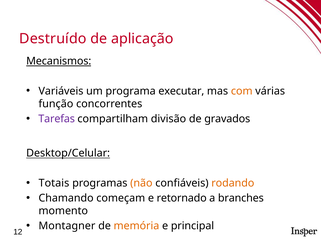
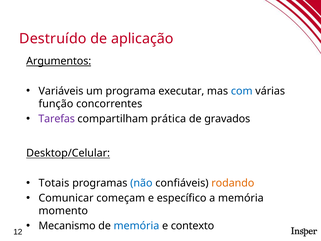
Mecanismos: Mecanismos -> Argumentos (59, 61)
com colour: orange -> blue (242, 91)
divisão: divisão -> prática (168, 119)
não colour: orange -> blue (141, 183)
Chamando: Chamando -> Comunicar (66, 198)
retornado: retornado -> específico (182, 198)
a branches: branches -> memória (241, 198)
Montagner: Montagner -> Mecanismo (67, 226)
memória colour: orange -> blue (136, 226)
principal: principal -> contexto (193, 226)
